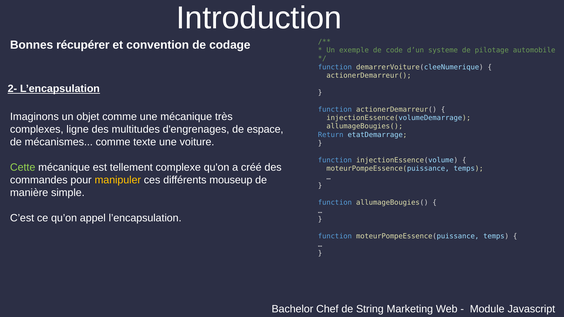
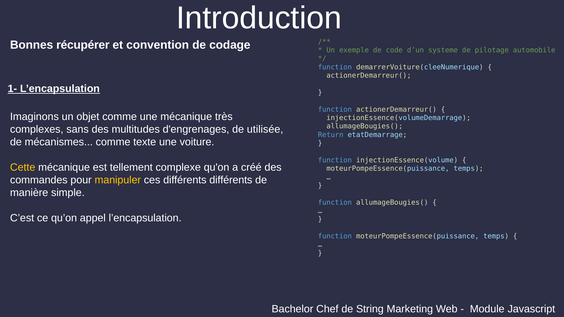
2-: 2- -> 1- (12, 89)
ligne: ligne -> sans (78, 129)
espace: espace -> utilisée (265, 129)
Cette colour: light green -> yellow (23, 167)
différents mouseup: mouseup -> différents (231, 180)
